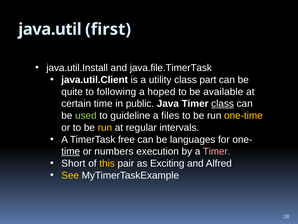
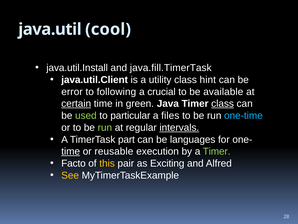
first: first -> cool (108, 29)
java.file.TimerTask: java.file.TimerTask -> java.fill.TimerTask (171, 68)
part: part -> hint (208, 80)
quite: quite -> error (72, 92)
hoped: hoped -> crucial (162, 92)
certain underline: none -> present (76, 103)
public: public -> green (140, 103)
guideline: guideline -> particular (130, 115)
one-time colour: yellow -> light blue (243, 115)
run colour: yellow -> light green (105, 127)
intervals underline: none -> present (179, 127)
free: free -> part (126, 139)
numbers: numbers -> reusable (114, 151)
Timer colour: pink -> light green (217, 151)
Short: Short -> Facto (73, 163)
